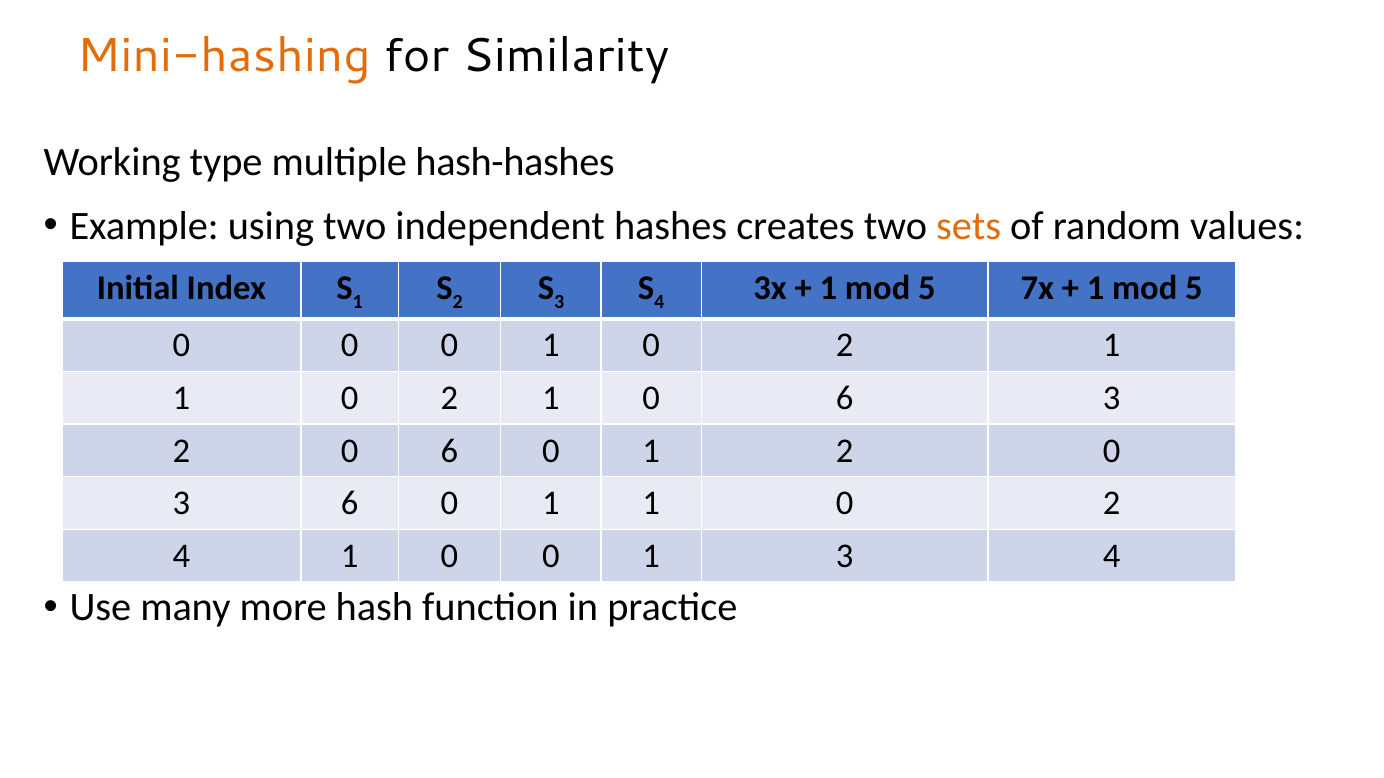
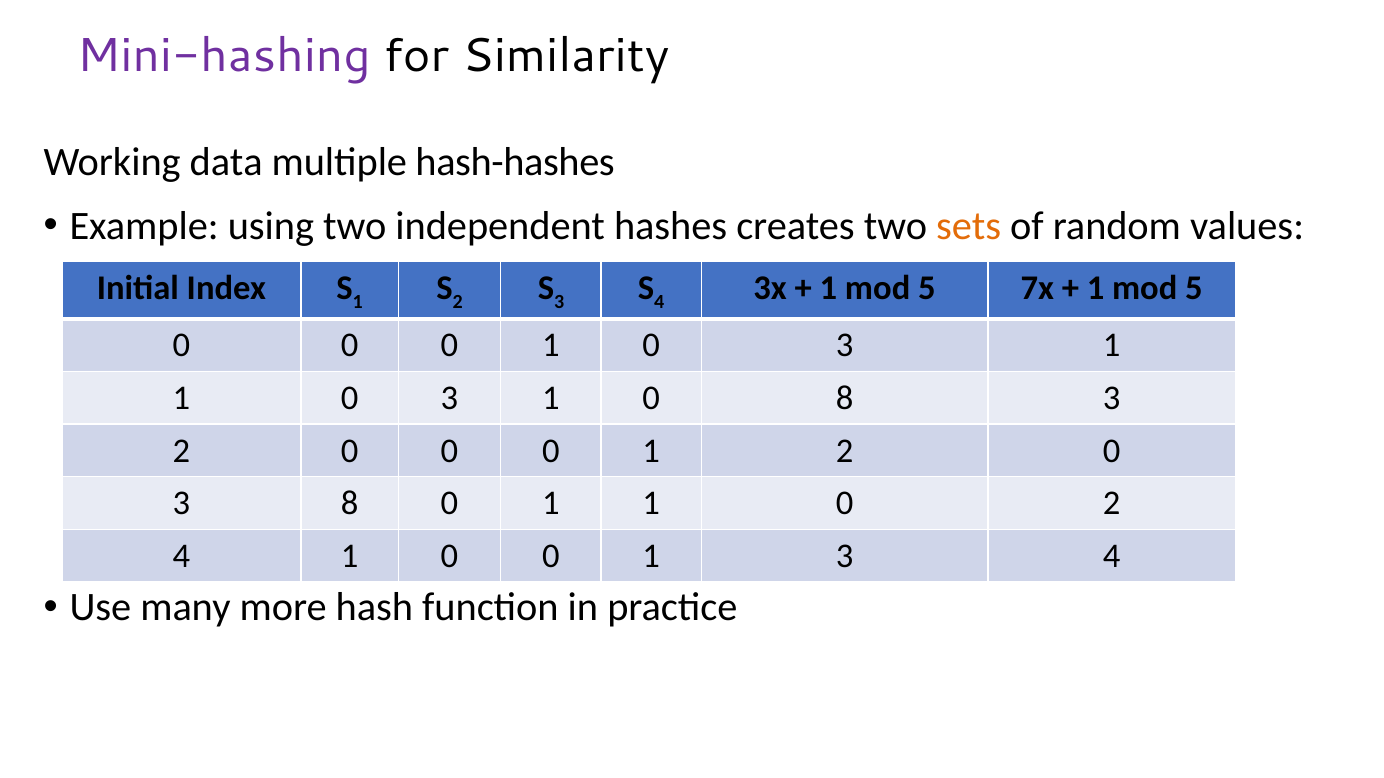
Mini-hashing colour: orange -> purple (224, 56)
type: type -> data (226, 162)
0 1 0 2: 2 -> 3 (845, 346)
2: 2 -> 3 (449, 398)
1 0 6: 6 -> 8 (845, 398)
2 0 6: 6 -> 0 (449, 451)
3 6: 6 -> 8 (350, 504)
